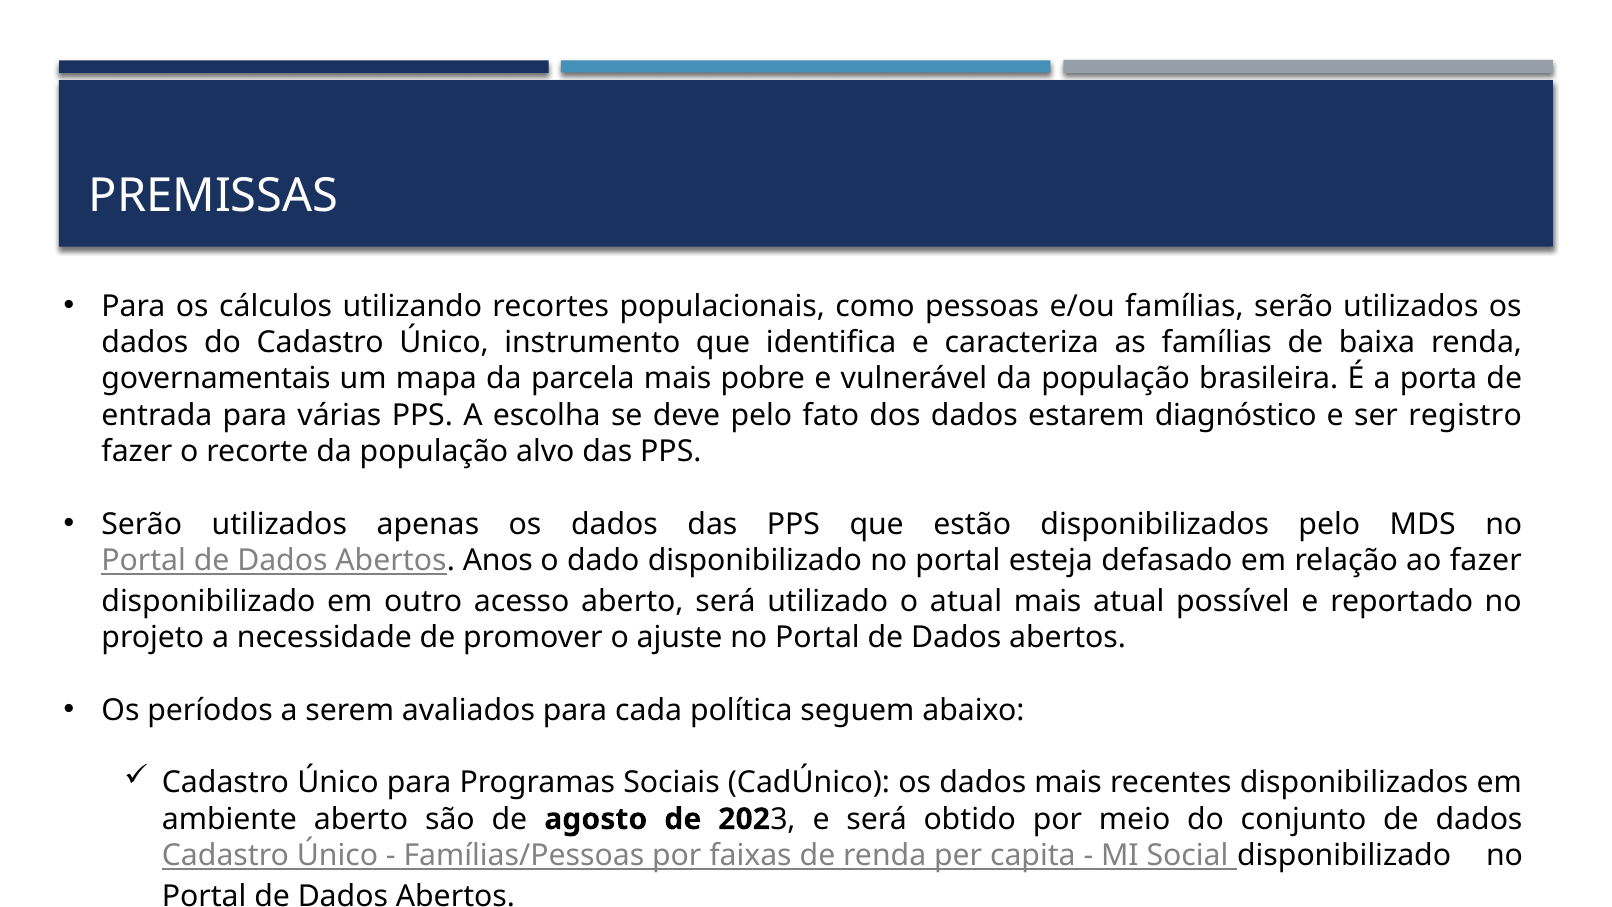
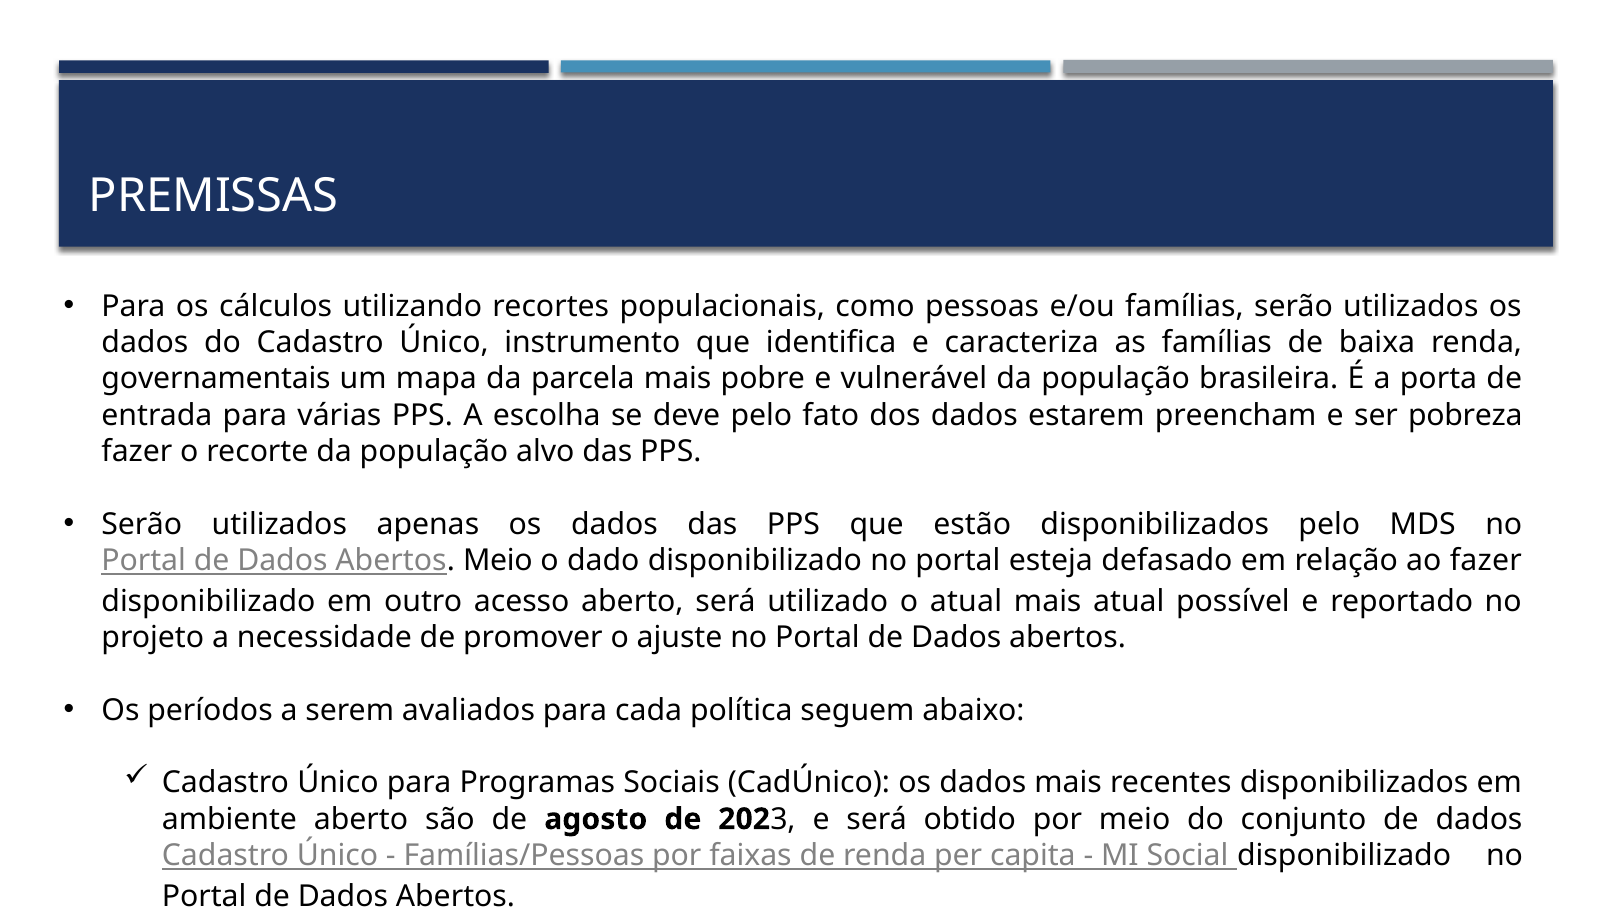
diagnóstico: diagnóstico -> preencham (1236, 415)
registro: registro -> pobreza (1465, 415)
Abertos Anos: Anos -> Meio (498, 560)
